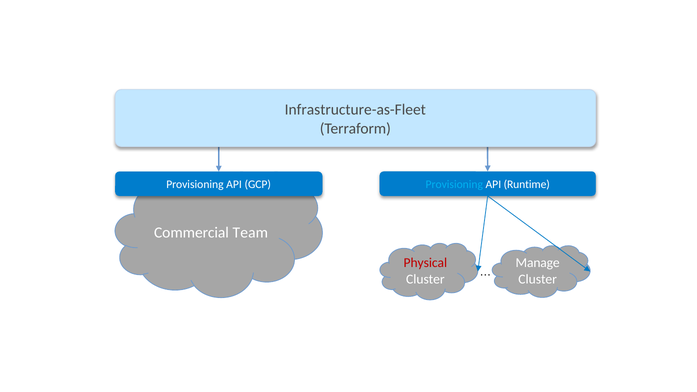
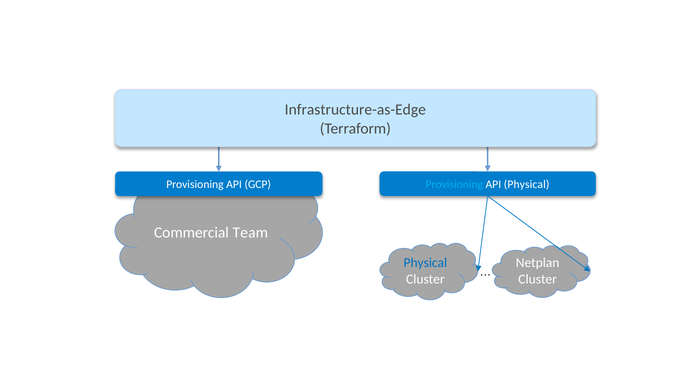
Infrastructure-as-Fleet: Infrastructure-as-Fleet -> Infrastructure-as-Edge (355, 110)
API Runtime: Runtime -> Physical (527, 185)
Physical colour: red -> blue (425, 263)
Manage: Manage -> Netplan (538, 263)
